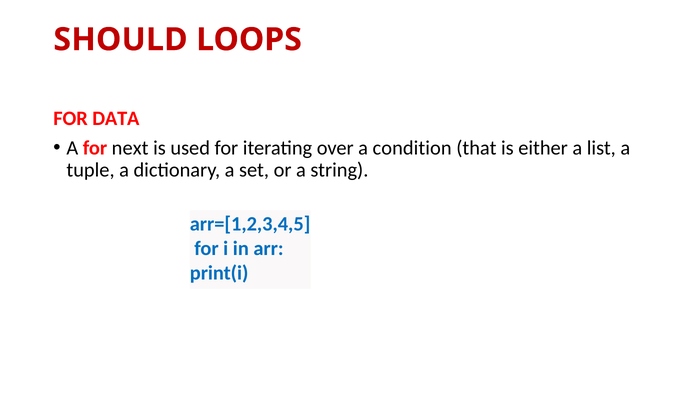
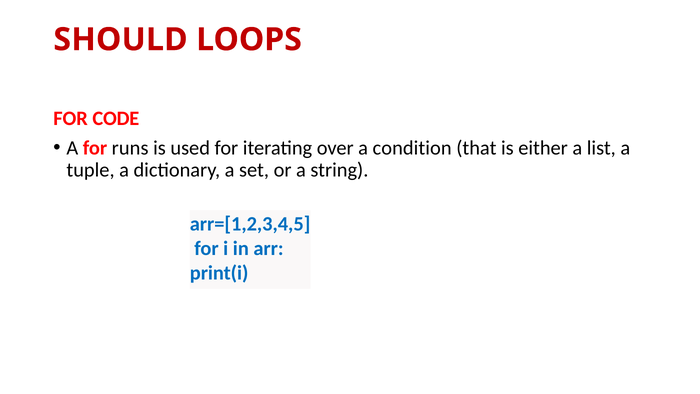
DATA: DATA -> CODE (116, 118)
next: next -> runs (130, 148)
